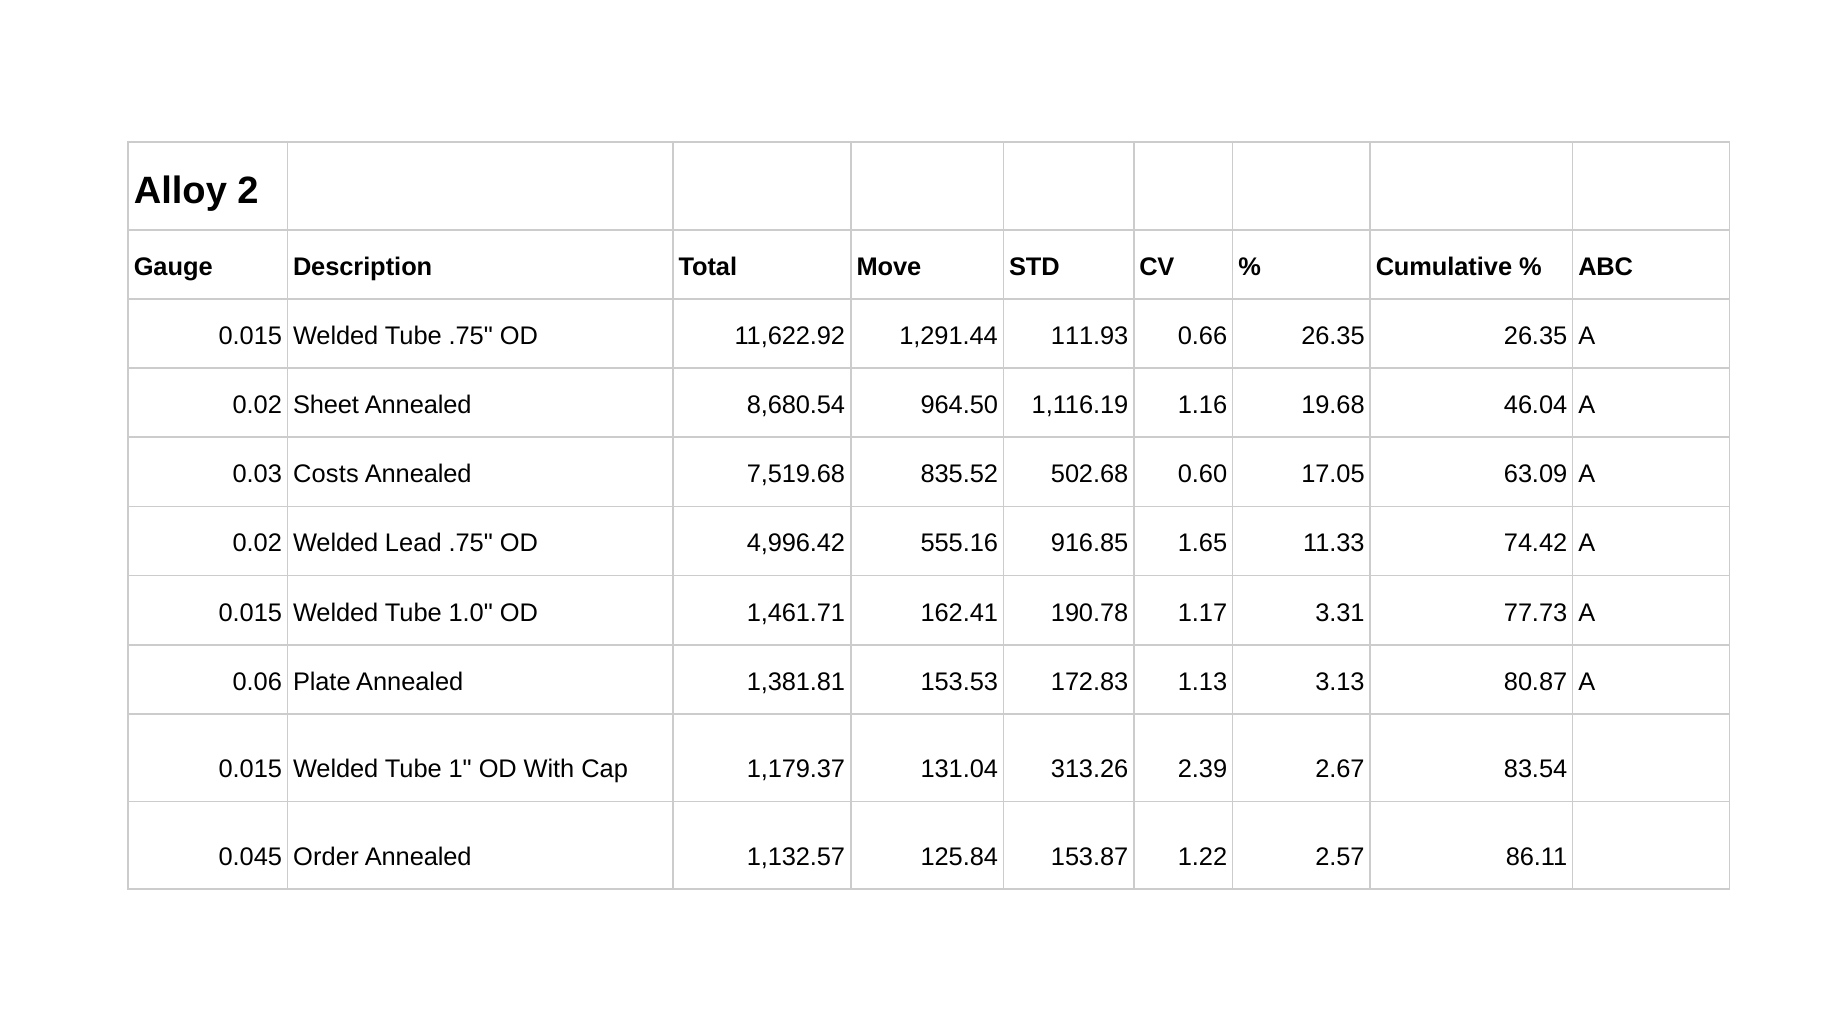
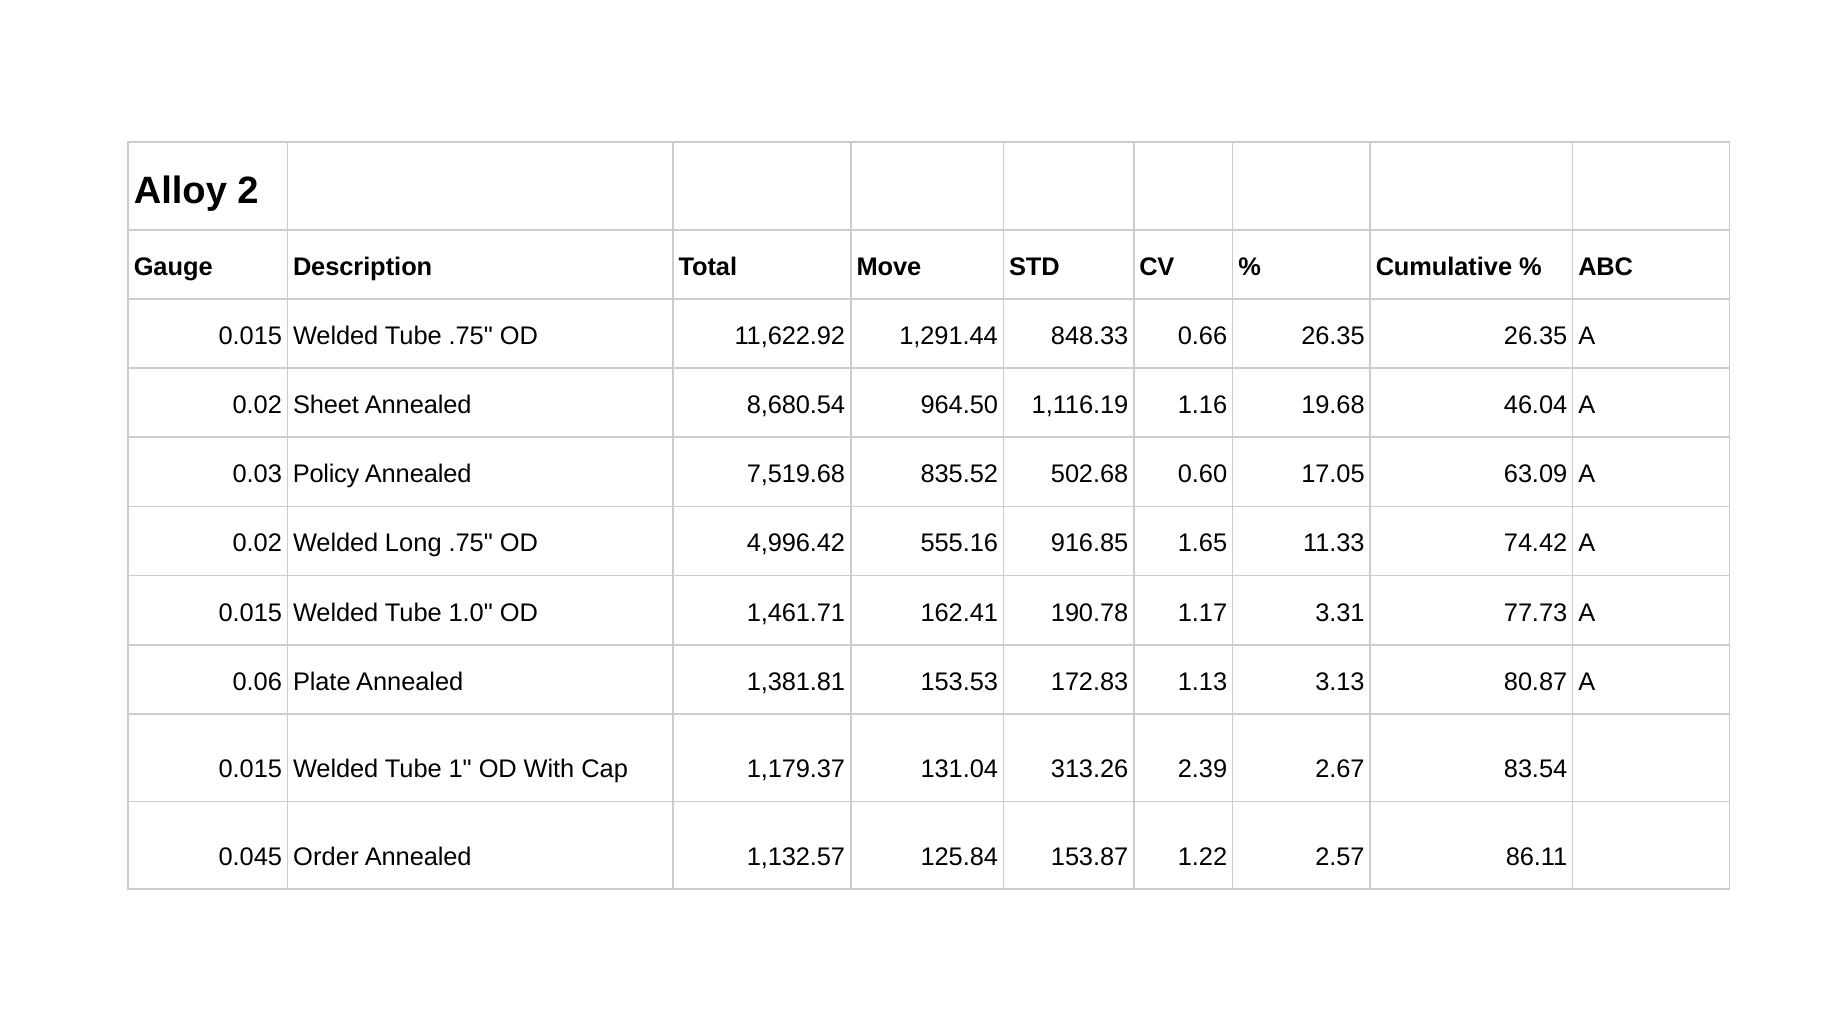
111.93: 111.93 -> 848.33 (1090, 336)
Costs: Costs -> Policy (326, 474)
Lead: Lead -> Long (413, 543)
